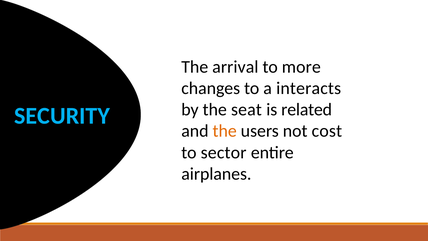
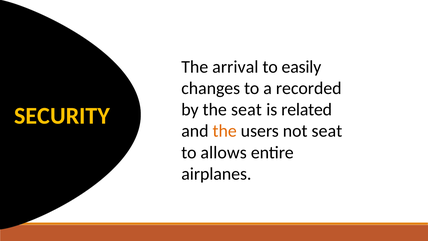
more: more -> easily (301, 67)
interacts: interacts -> recorded (309, 88)
SECURITY colour: light blue -> yellow (62, 116)
not cost: cost -> seat (327, 131)
sector: sector -> allows (224, 152)
